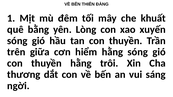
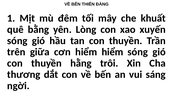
hiểm hằng: hằng -> hiểm (112, 52)
